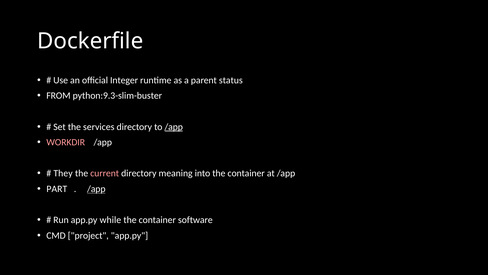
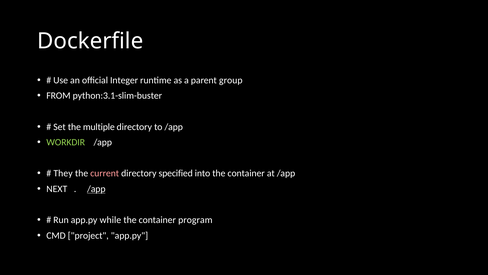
status: status -> group (231, 80)
python:9.3-slim-buster: python:9.3-slim-buster -> python:3.1-slim-buster (117, 96)
services: services -> multiple (99, 127)
/app underline: present -> none (174, 127)
WORKDIR colour: pink -> light green (66, 142)
meaning: meaning -> specified (176, 173)
PART: PART -> NEXT (57, 189)
software: software -> program (195, 220)
